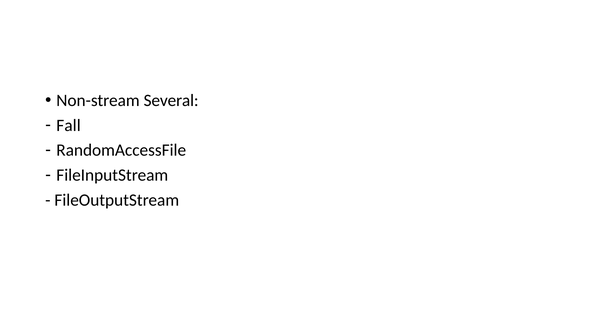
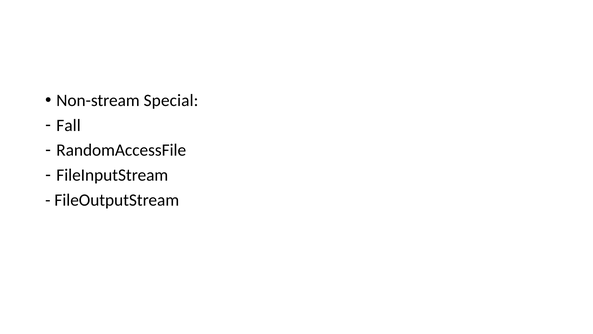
Several: Several -> Special (171, 100)
